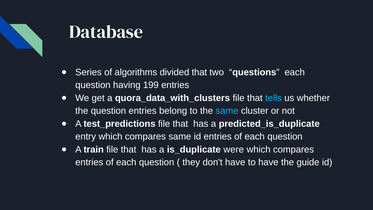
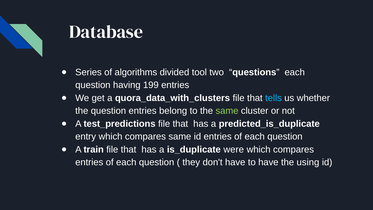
divided that: that -> tool (199, 72)
same colour: light blue -> light green (227, 111)
guide: guide -> using (308, 162)
